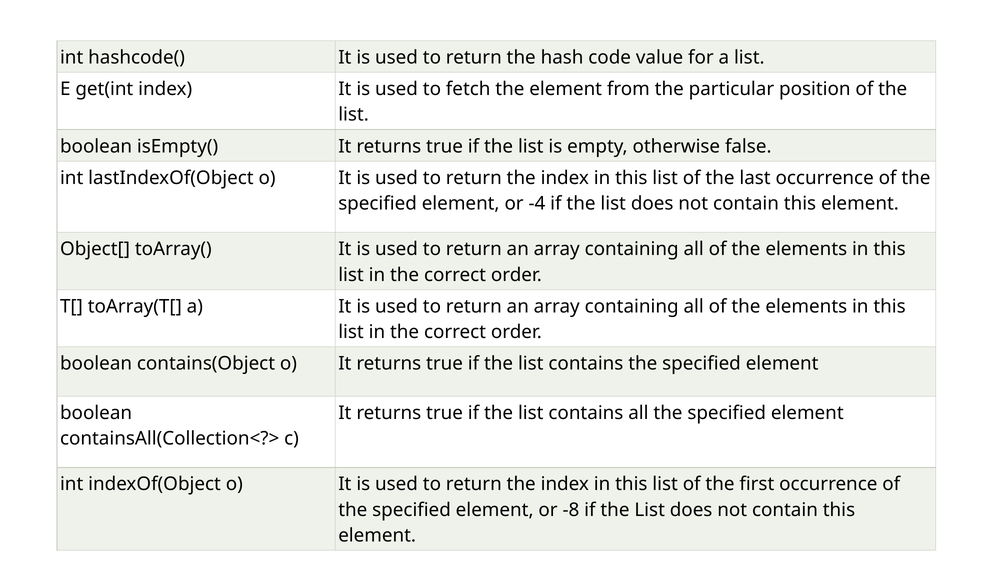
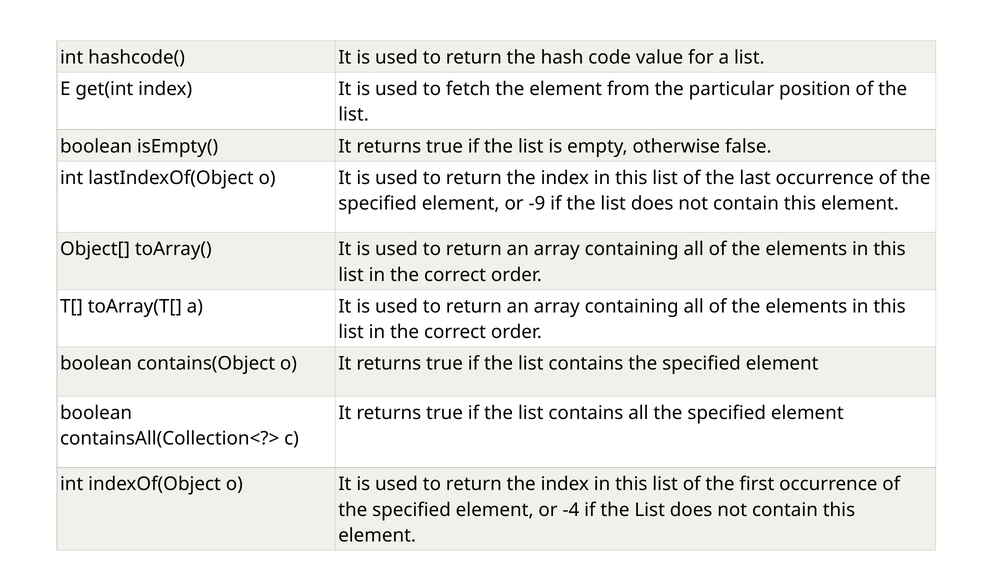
-4: -4 -> -9 (537, 204)
-8: -8 -> -4 (571, 510)
